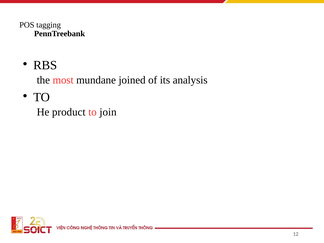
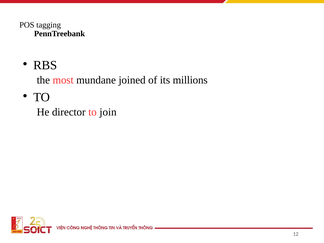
analysis: analysis -> millions (190, 80)
product: product -> director (69, 112)
